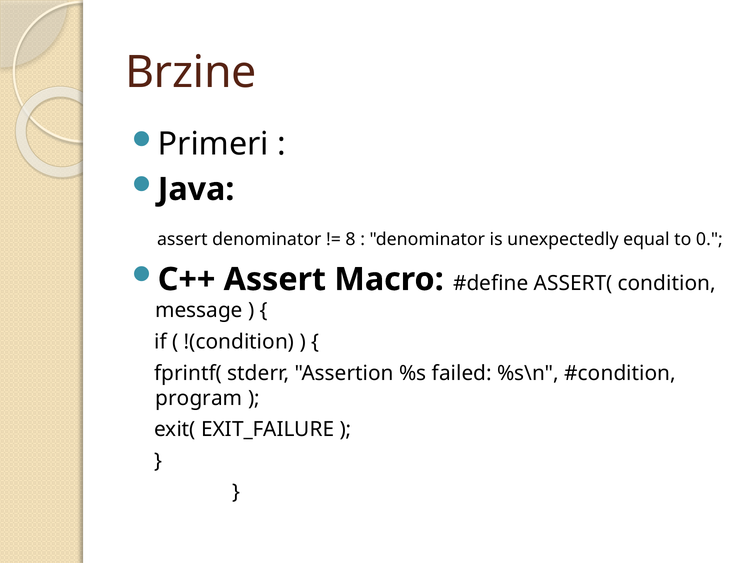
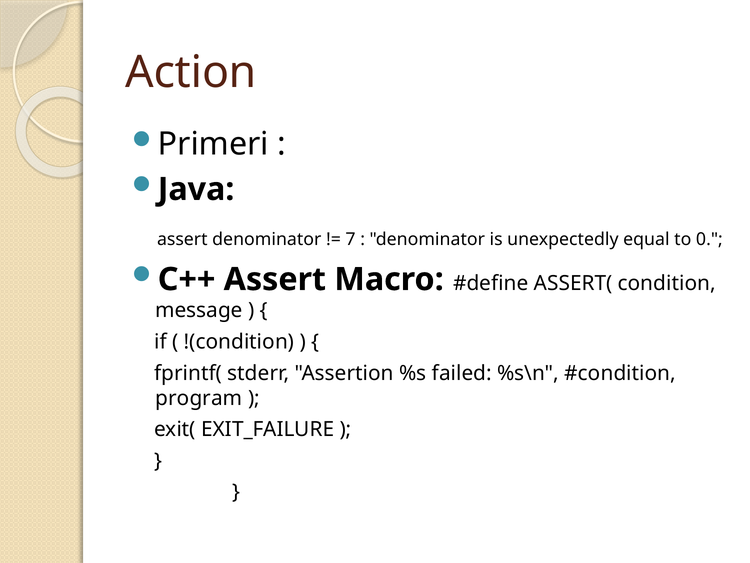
Brzine: Brzine -> Action (191, 73)
8: 8 -> 7 (351, 239)
